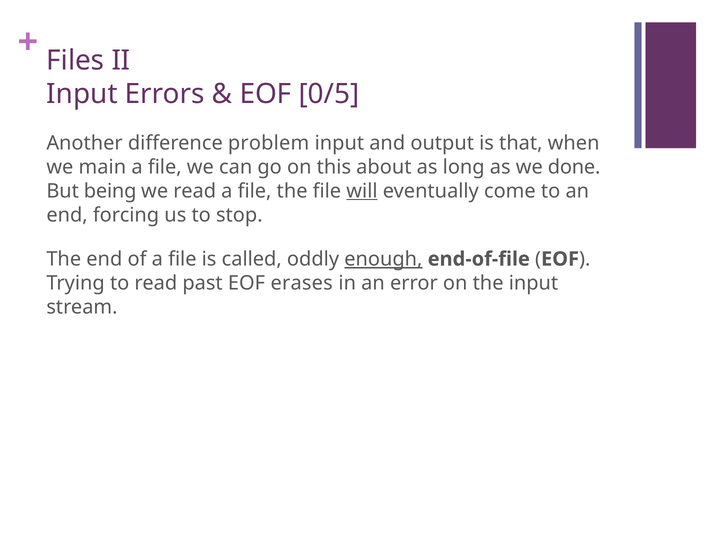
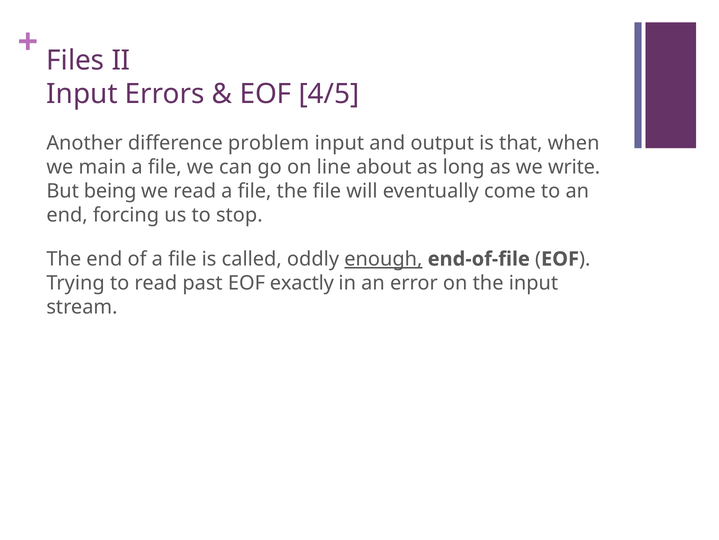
0/5: 0/5 -> 4/5 (329, 94)
this: this -> line (334, 167)
done: done -> write (574, 167)
will underline: present -> none (362, 191)
erases: erases -> exactly (302, 283)
